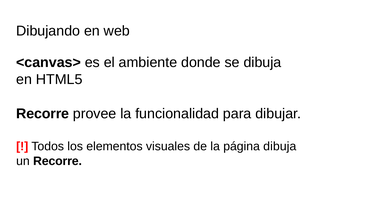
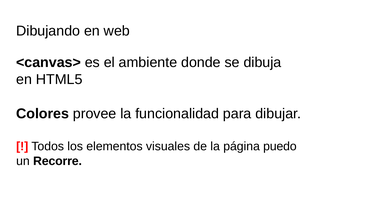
Recorre: Recorre -> Colores (43, 114)
página dibuja: dibuja -> puedo (280, 146)
